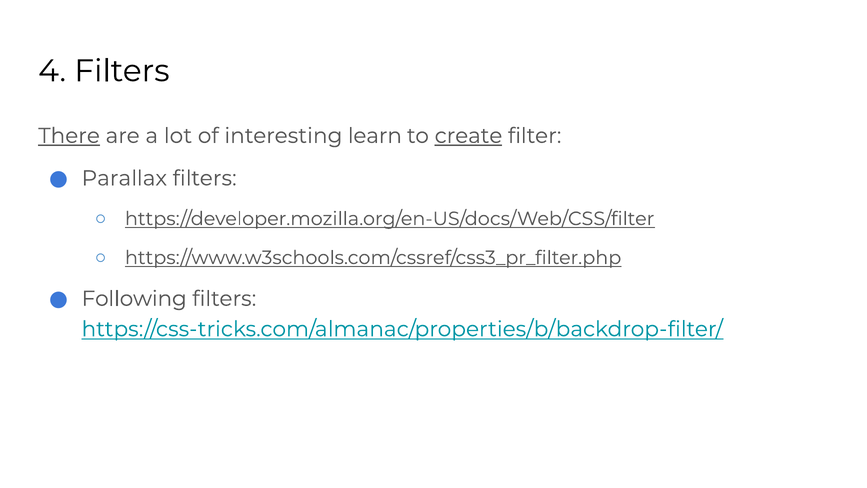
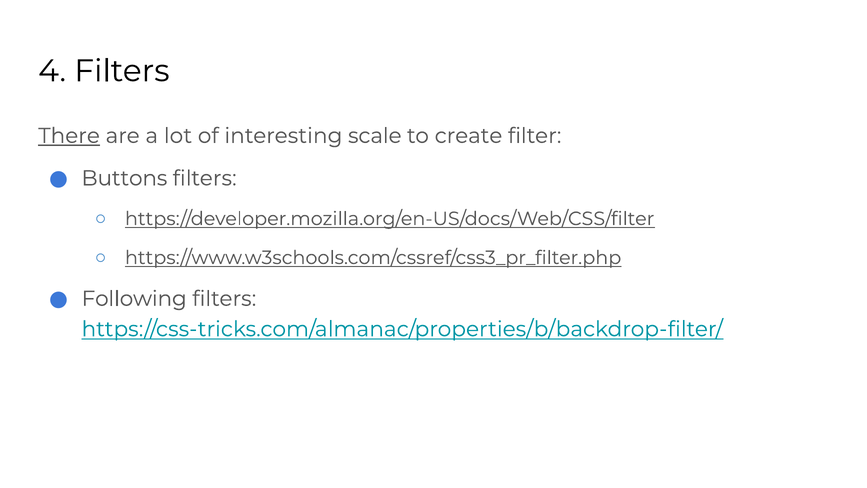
learn: learn -> scale (375, 136)
create underline: present -> none (468, 136)
Parallax: Parallax -> Buttons (124, 178)
